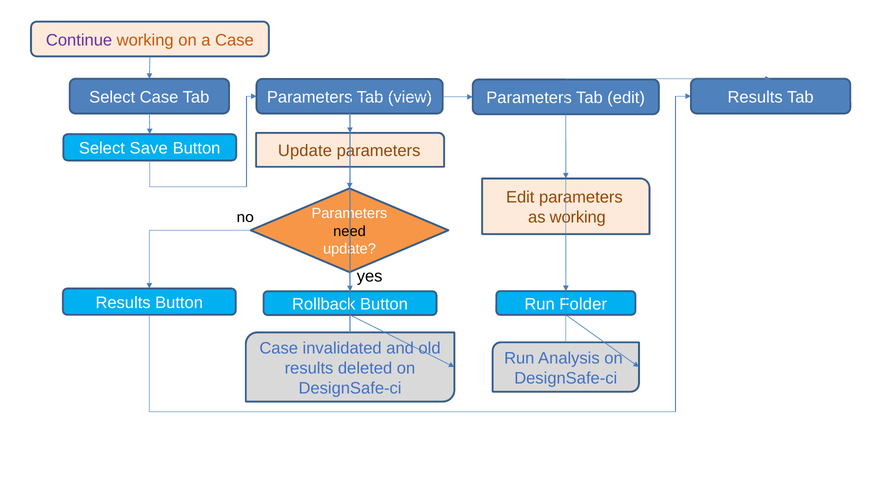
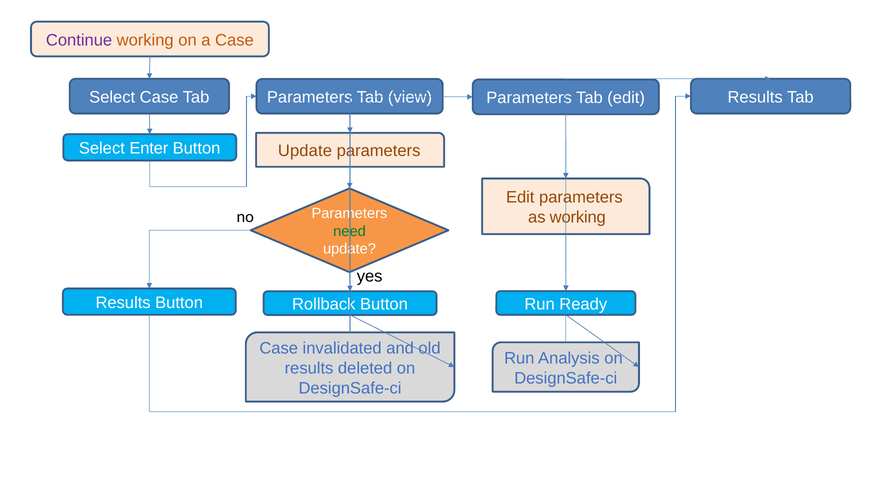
Save: Save -> Enter (149, 148)
need colour: black -> green (350, 231)
Folder: Folder -> Ready (583, 304)
